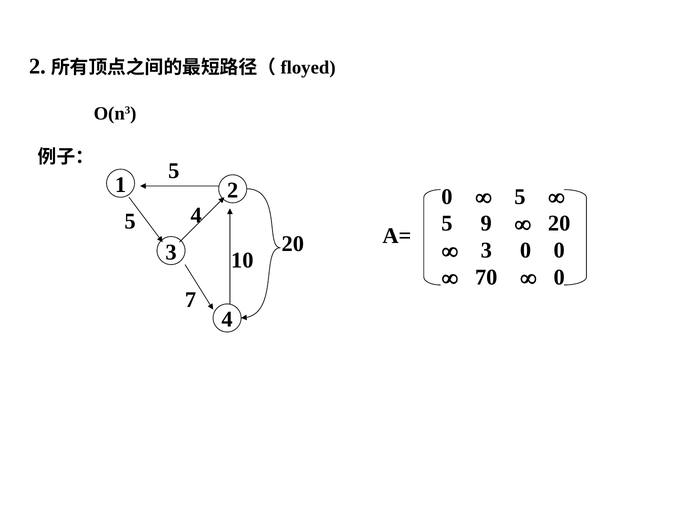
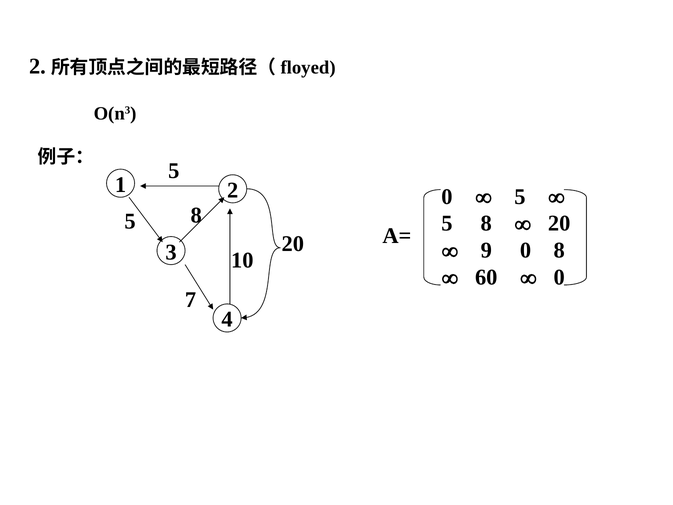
4: 4 -> 8 (196, 215)
9: 9 -> 8 (486, 223)
3: 3 -> 9 (486, 250)
0 0: 0 -> 8 (559, 250)
70: 70 -> 60 (486, 277)
